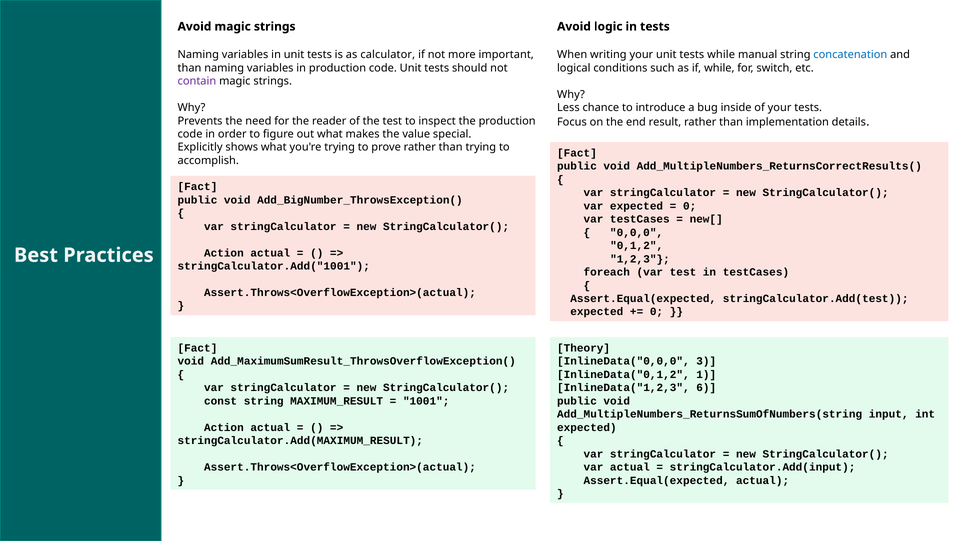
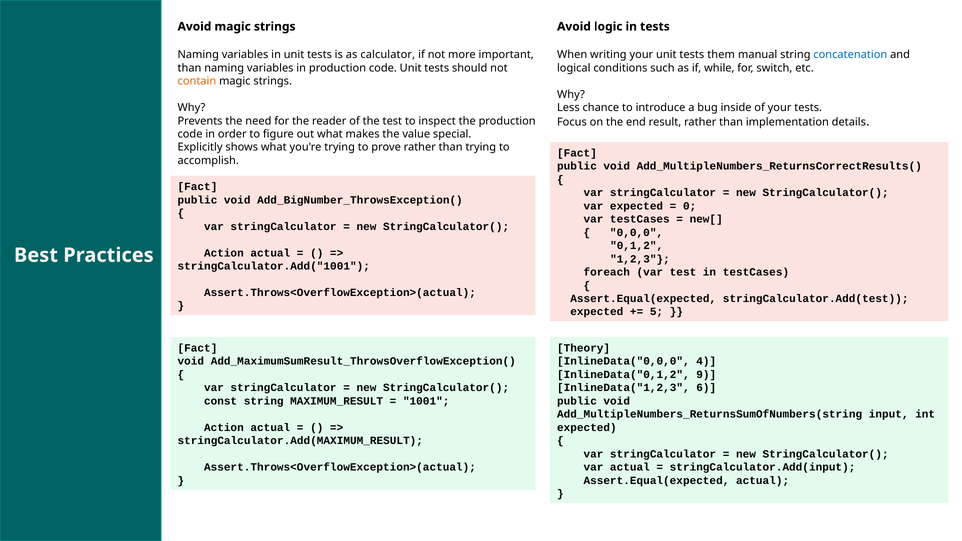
tests while: while -> them (721, 55)
contain colour: purple -> orange (197, 81)
0: 0 -> 5 (656, 312)
3: 3 -> 4 (706, 361)
1: 1 -> 9 (706, 375)
